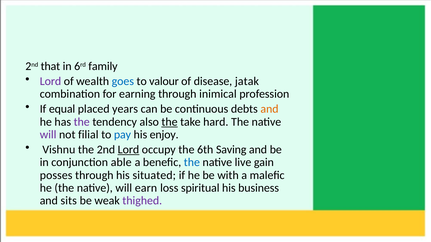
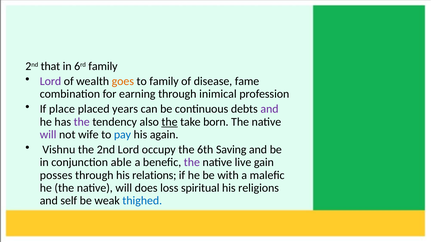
goes colour: blue -> orange (123, 81)
to valour: valour -> family (164, 81)
jatak: jatak -> fame (247, 81)
equal: equal -> place (62, 109)
and colour: orange -> purple (270, 109)
hard: hard -> born (216, 122)
filial: filial -> wife (88, 135)
enjoy: enjoy -> again (164, 135)
Lord underline: present -> none (128, 149)
the colour: blue -> purple (192, 162)
situated: situated -> relations (154, 175)
earn: earn -> does (146, 188)
business: business -> religions (259, 188)
sits: sits -> self (69, 201)
thighed colour: purple -> blue (142, 201)
